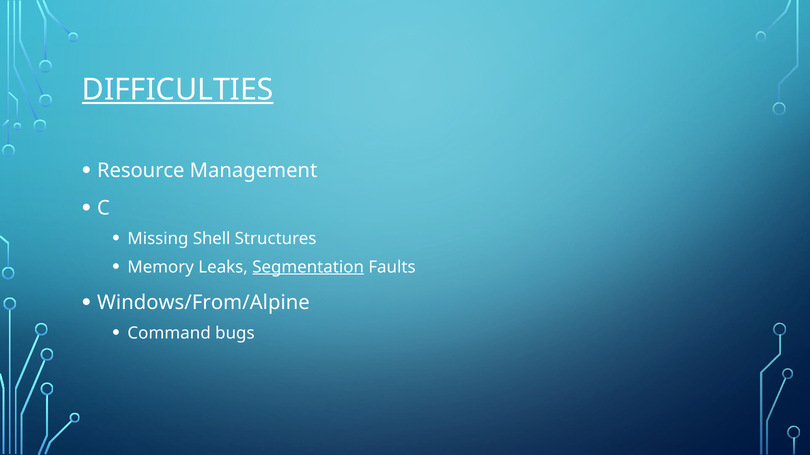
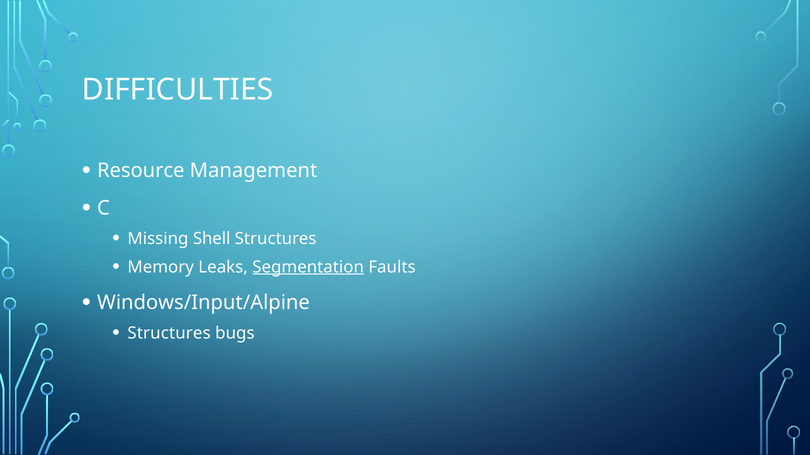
DIFFICULTIES underline: present -> none (178, 90)
Windows/From/Alpine: Windows/From/Alpine -> Windows/Input/Alpine (203, 303)
Command: Command -> Structures (169, 333)
